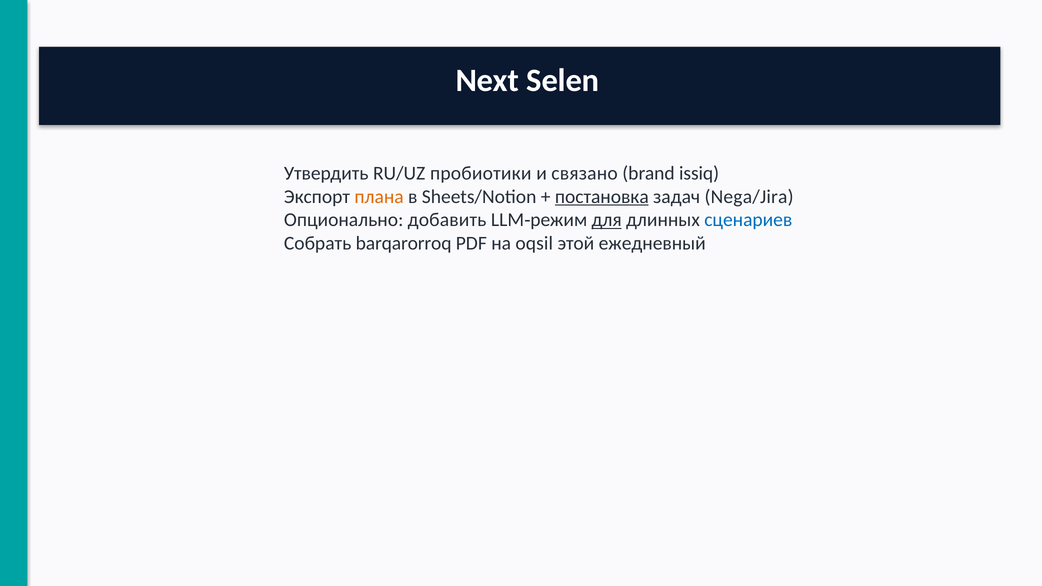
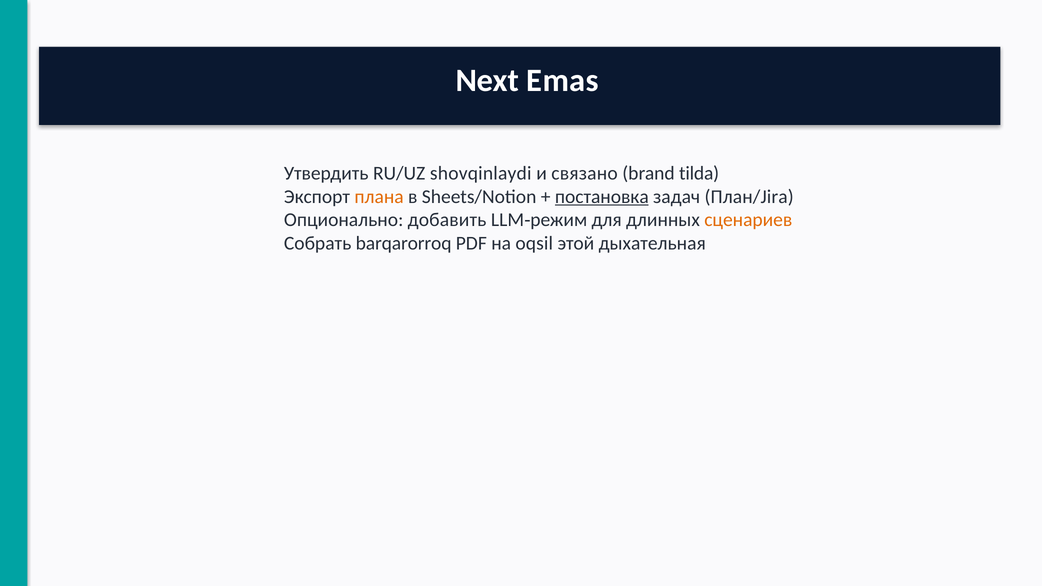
Selen: Selen -> Emas (563, 80)
пробиотики: пробиотики -> shovqinlaydi (481, 173)
issiq: issiq -> tilda (699, 173)
Nega/Jira: Nega/Jira -> План/Jira (749, 197)
для underline: present -> none (607, 220)
сценариев colour: blue -> orange (748, 220)
ежедневный: ежедневный -> дыхательная (652, 244)
